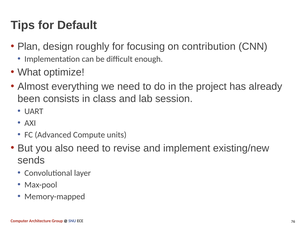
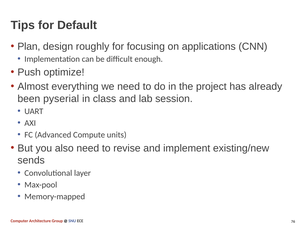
contribution: contribution -> applications (209, 47)
What: What -> Push (29, 73)
consists: consists -> pyserial (61, 99)
